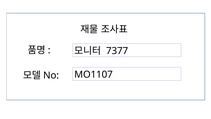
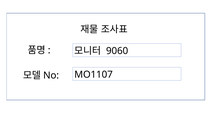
7377: 7377 -> 9060 (117, 51)
